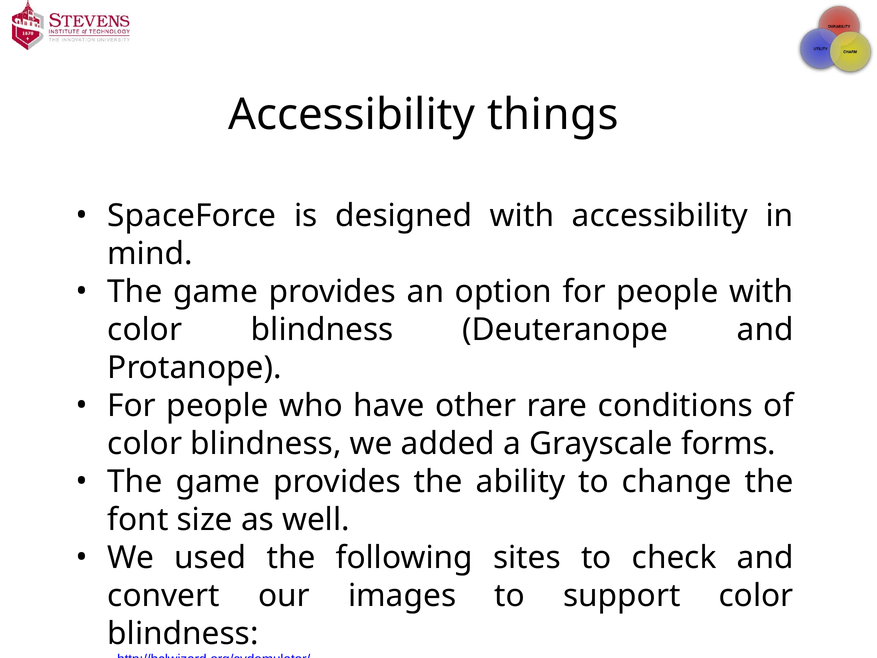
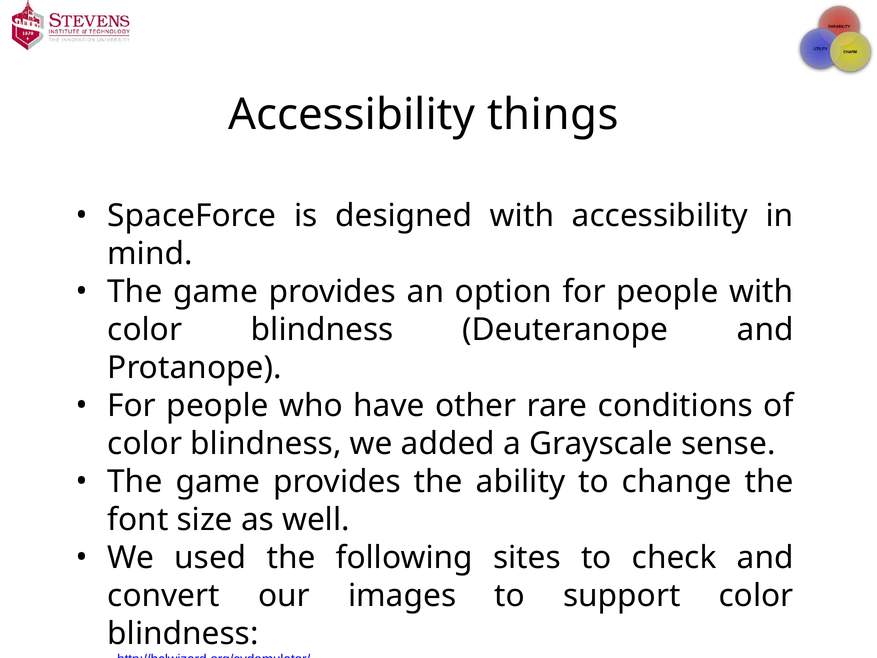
forms: forms -> sense (728, 444)
